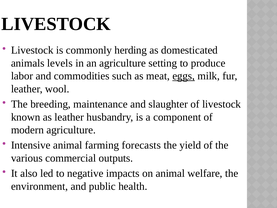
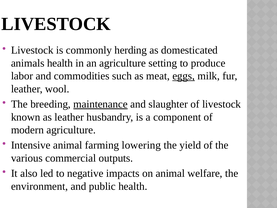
animals levels: levels -> health (60, 63)
maintenance underline: none -> present (101, 104)
forecasts: forecasts -> lowering (141, 145)
